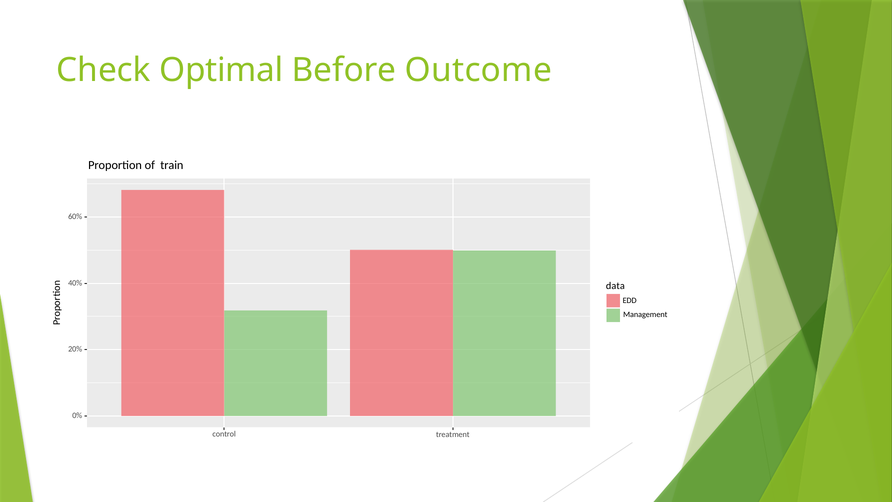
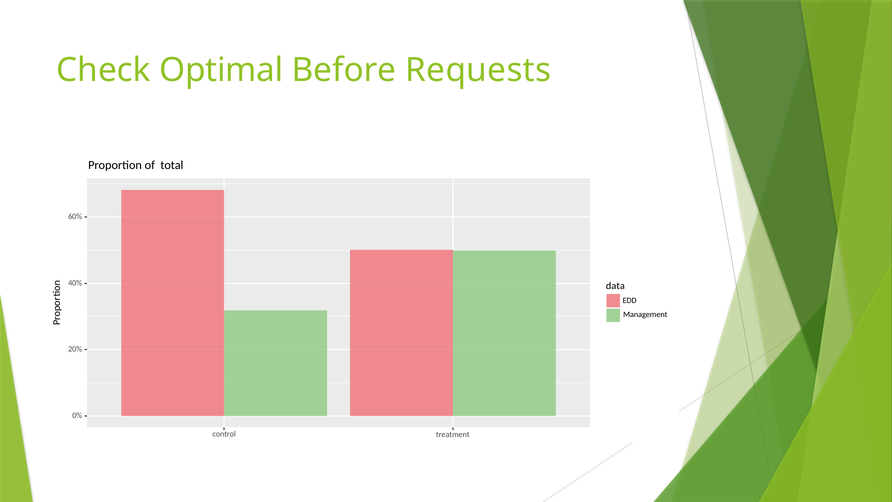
Outcome: Outcome -> Requests (478, 70)
train: train -> total (172, 165)
